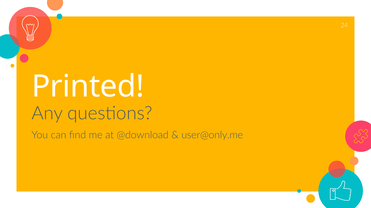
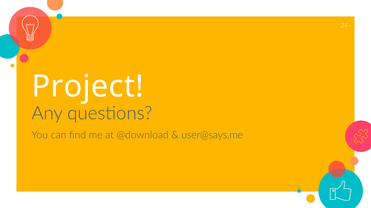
Printed: Printed -> Project (88, 87)
user@only.me: user@only.me -> user@says.me (212, 135)
